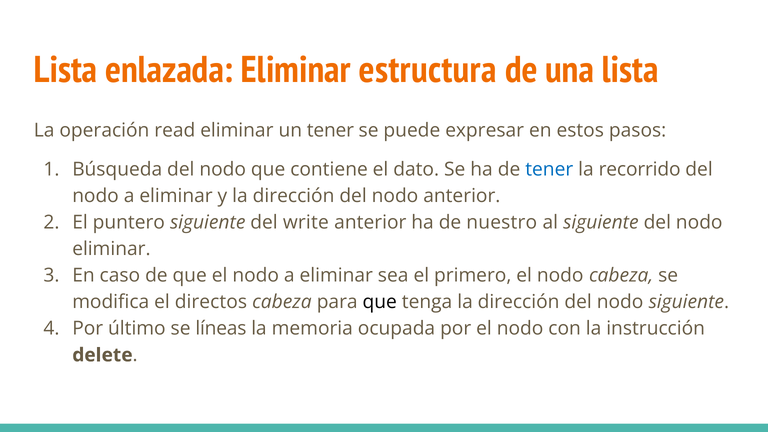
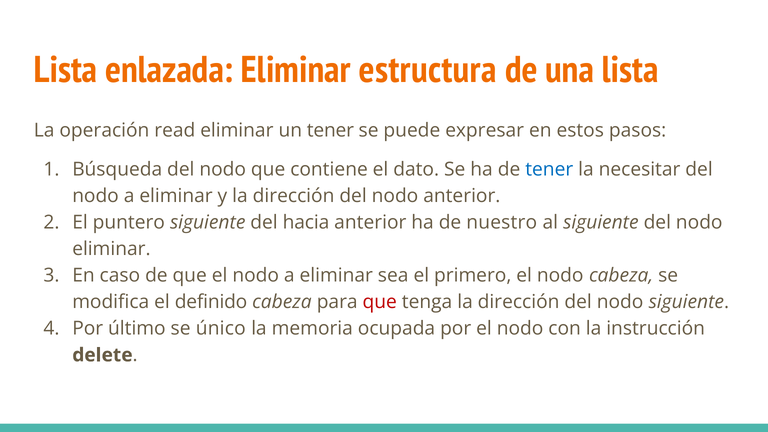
recorrido: recorrido -> necesitar (640, 170)
write: write -> hacia (306, 223)
directos: directos -> definido (211, 302)
que colour: black -> red (380, 302)
líneas: líneas -> único (221, 329)
